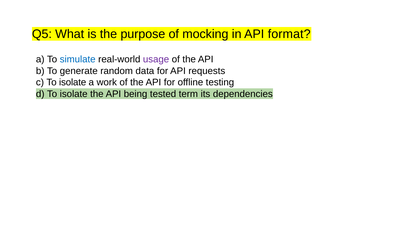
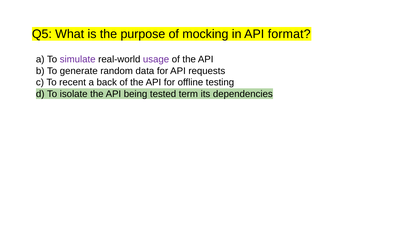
simulate colour: blue -> purple (78, 60)
c To isolate: isolate -> recent (73, 83)
work: work -> back (107, 83)
